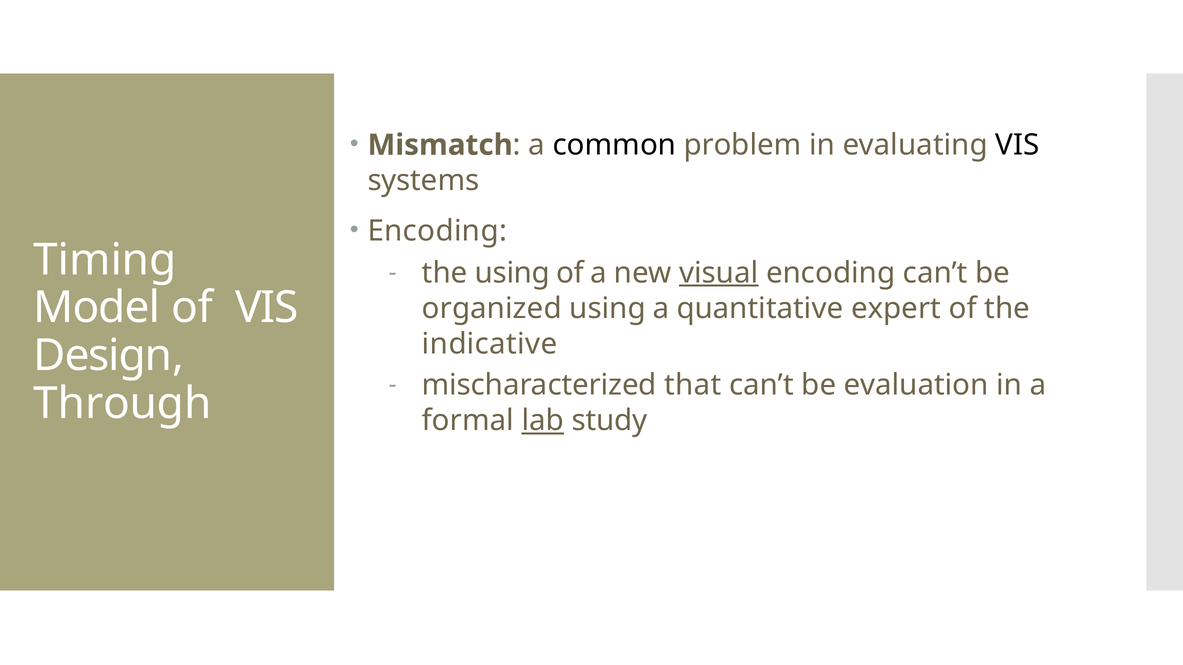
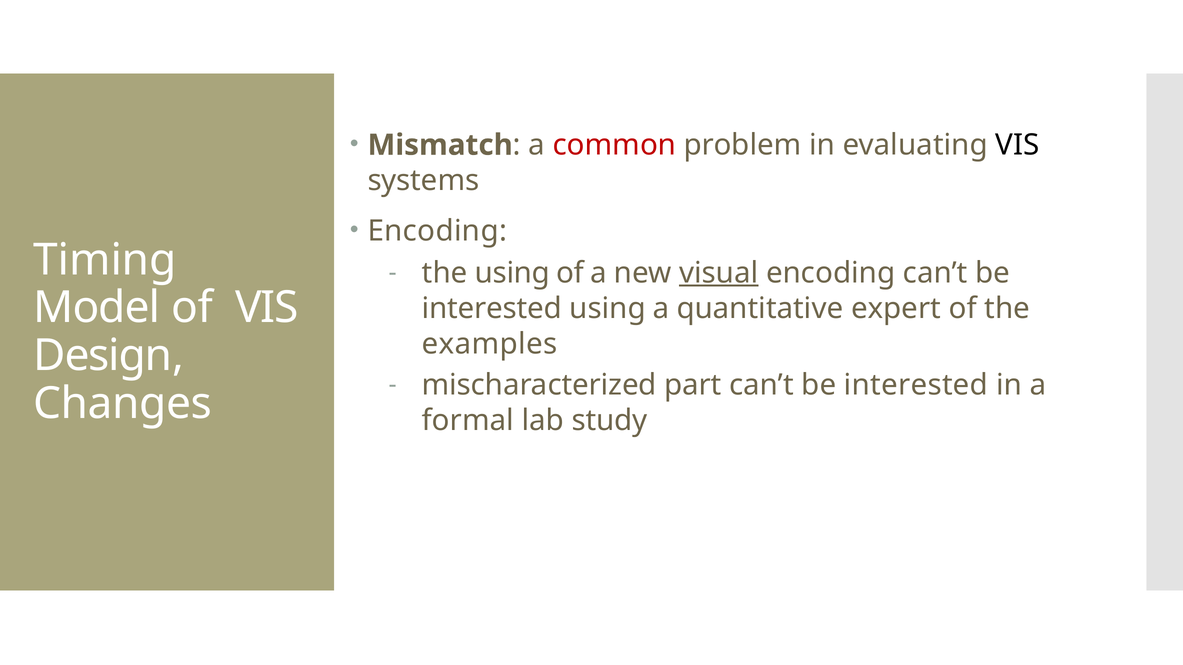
common colour: black -> red (614, 145)
organized: organized -> interested (492, 309)
indicative: indicative -> examples (490, 344)
that: that -> part (693, 385)
evaluation: evaluation -> interested (916, 385)
Through: Through -> Changes (123, 404)
lab underline: present -> none (543, 421)
